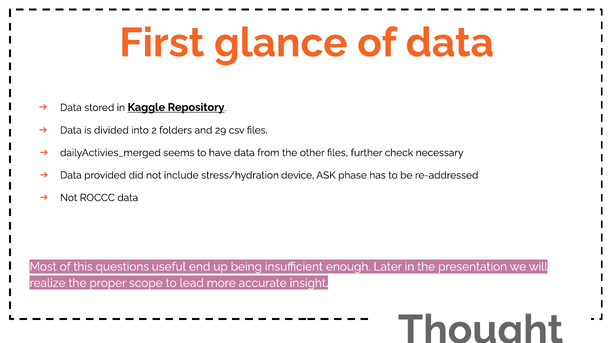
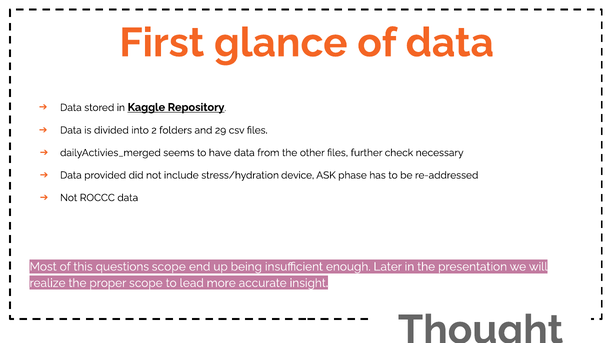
questions useful: useful -> scope (169, 267)
